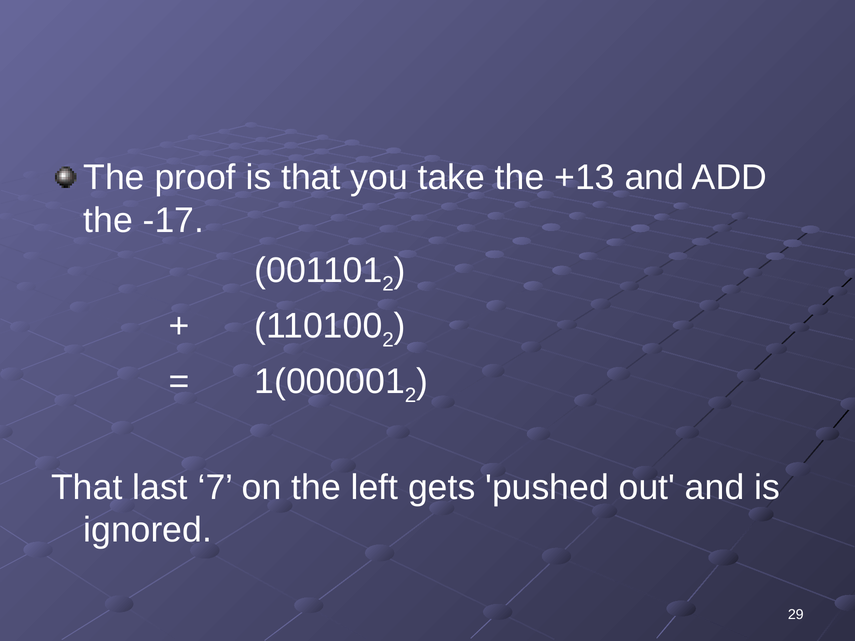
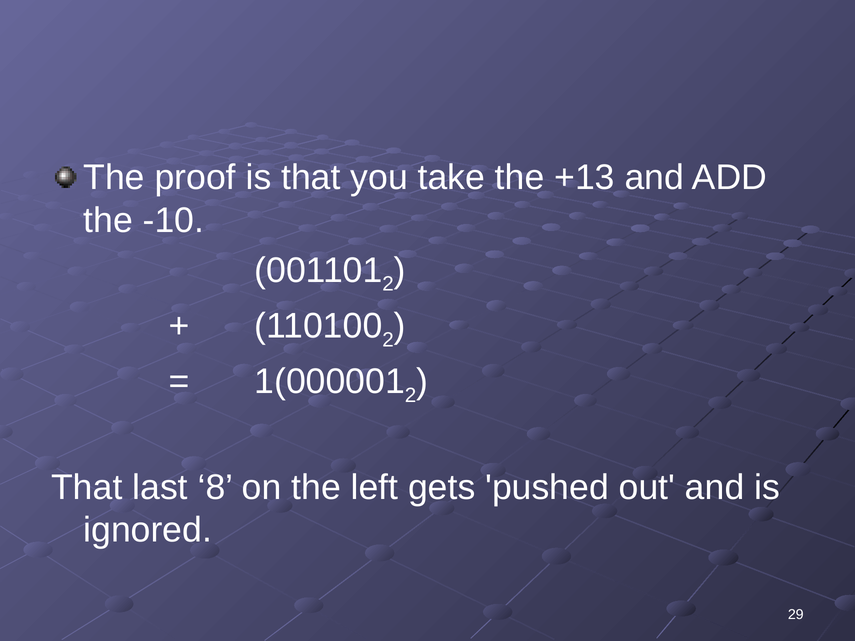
-17: -17 -> -10 (173, 221)
7: 7 -> 8 (215, 488)
